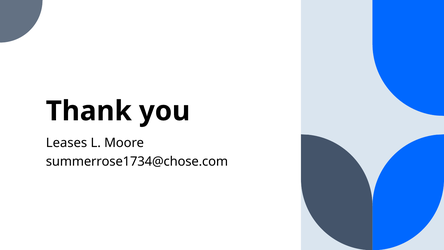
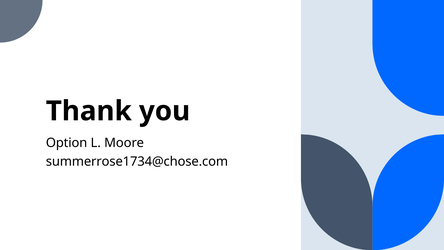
Leases: Leases -> Option (67, 143)
